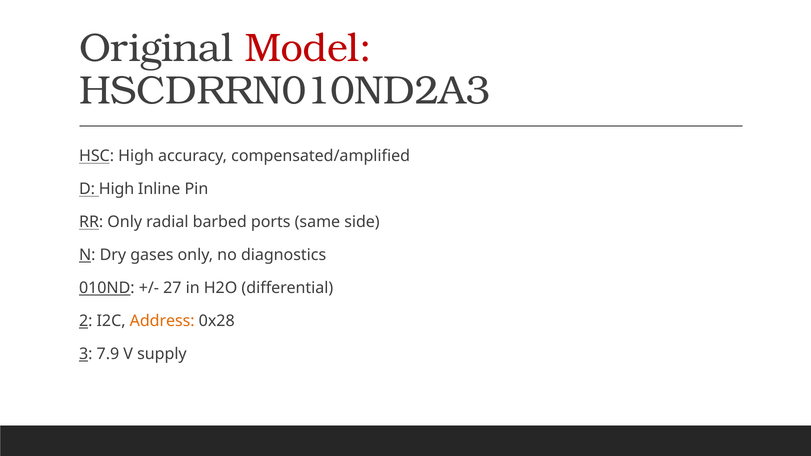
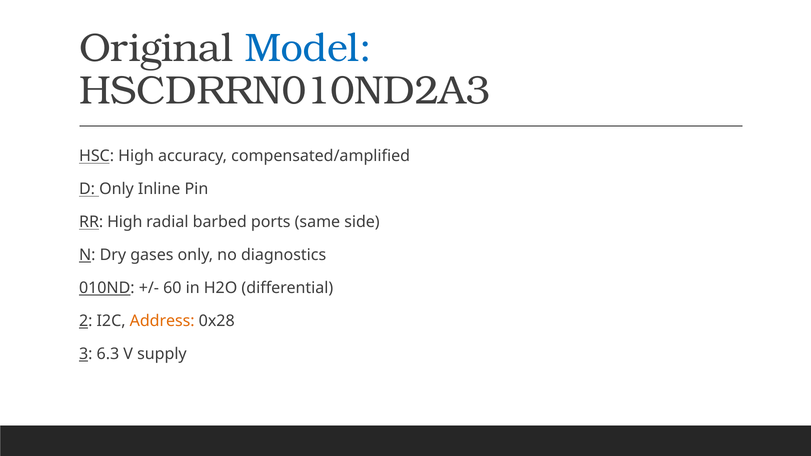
Model colour: red -> blue (308, 48)
D High: High -> Only (116, 189)
RR Only: Only -> High (125, 222)
27: 27 -> 60 (172, 288)
7.9: 7.9 -> 6.3 (108, 354)
